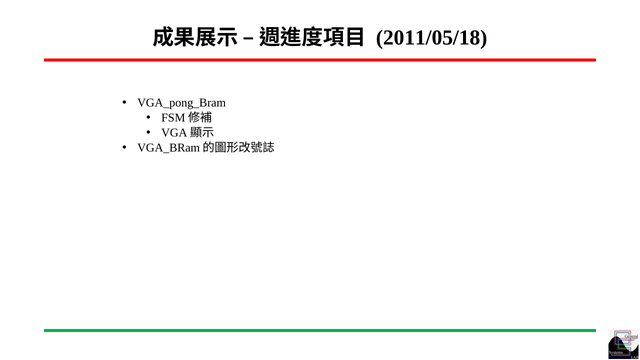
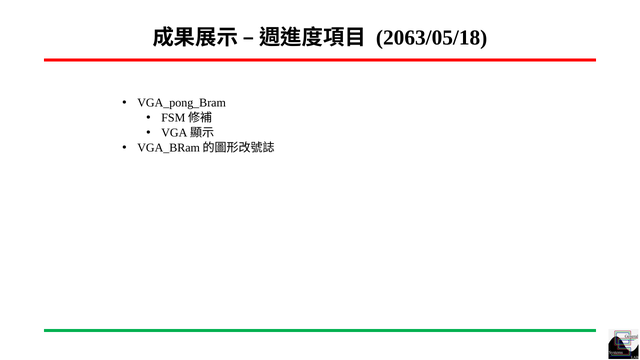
2011/05/18: 2011/05/18 -> 2063/05/18 (432, 38)
